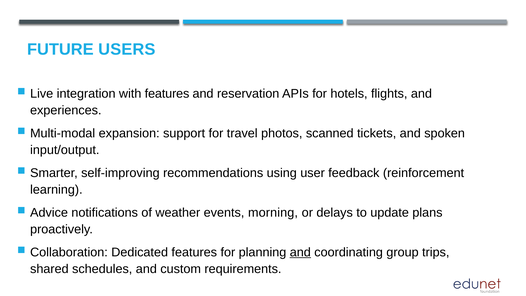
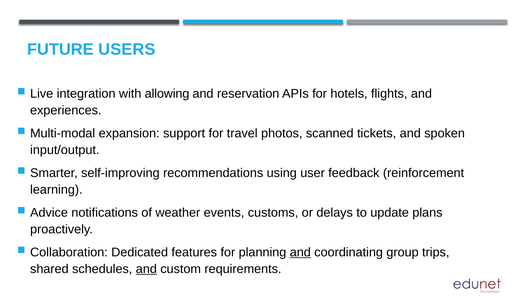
with features: features -> allowing (167, 94)
morning: morning -> customs (273, 213)
and underline: none -> present (146, 269)
